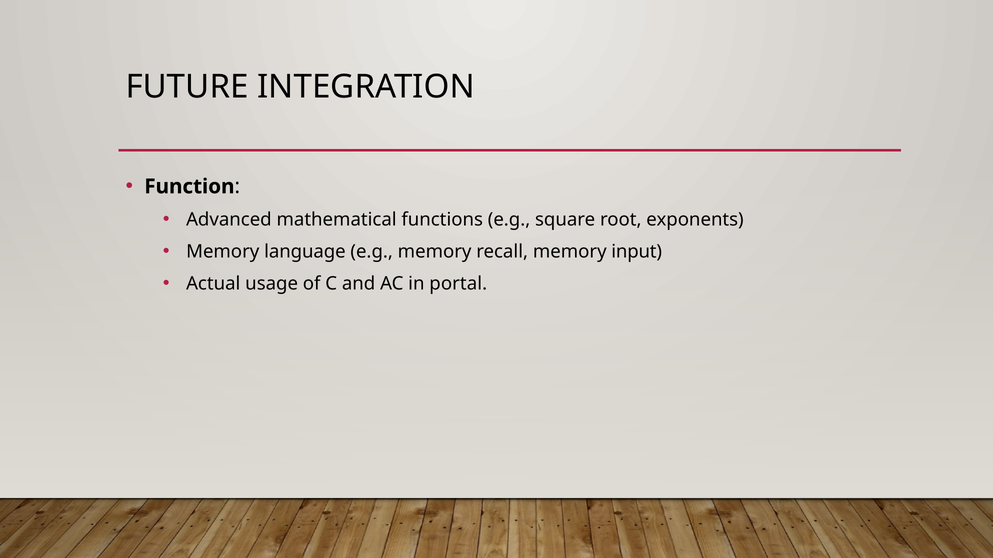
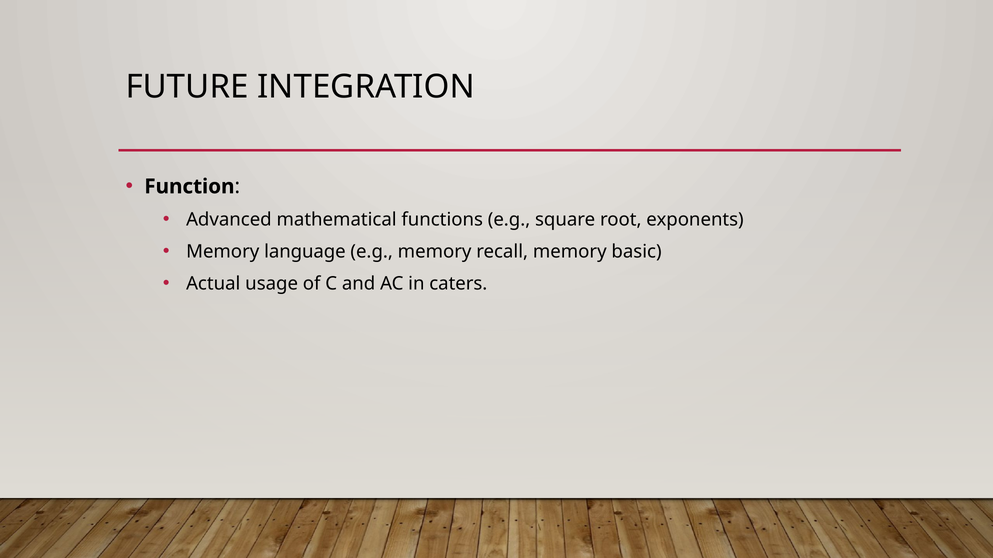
input: input -> basic (637, 252)
portal: portal -> caters (458, 284)
